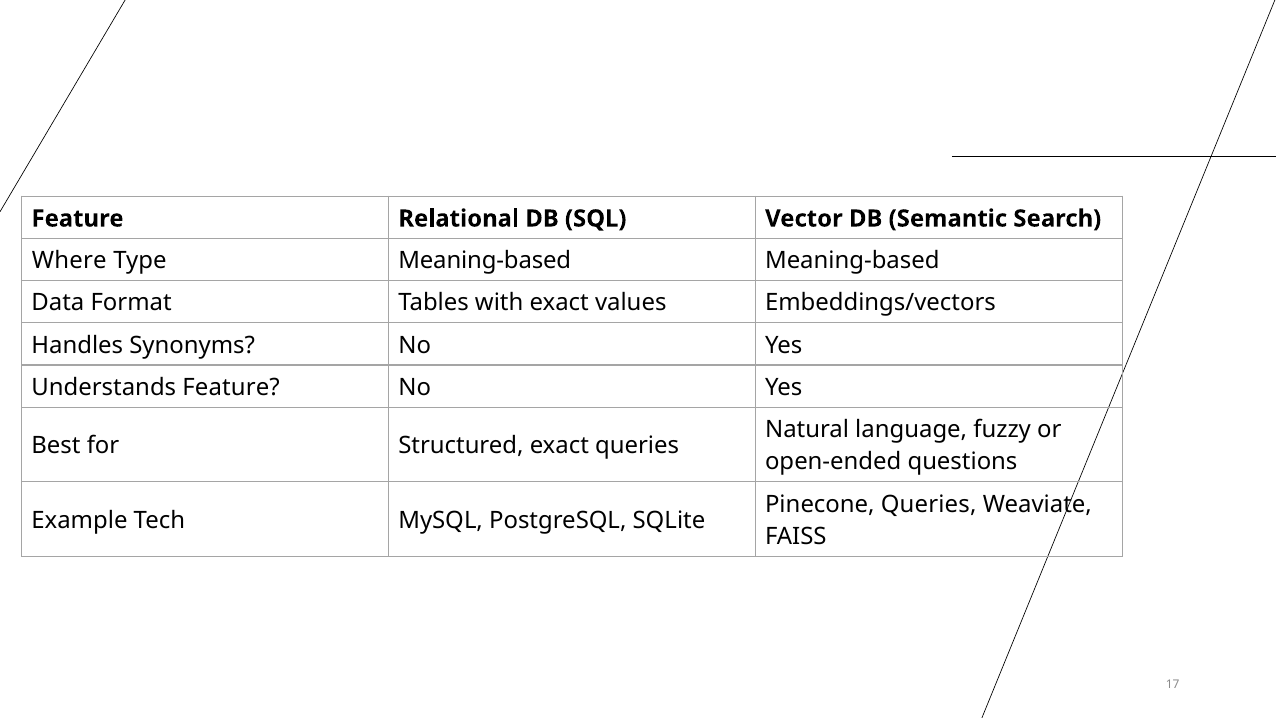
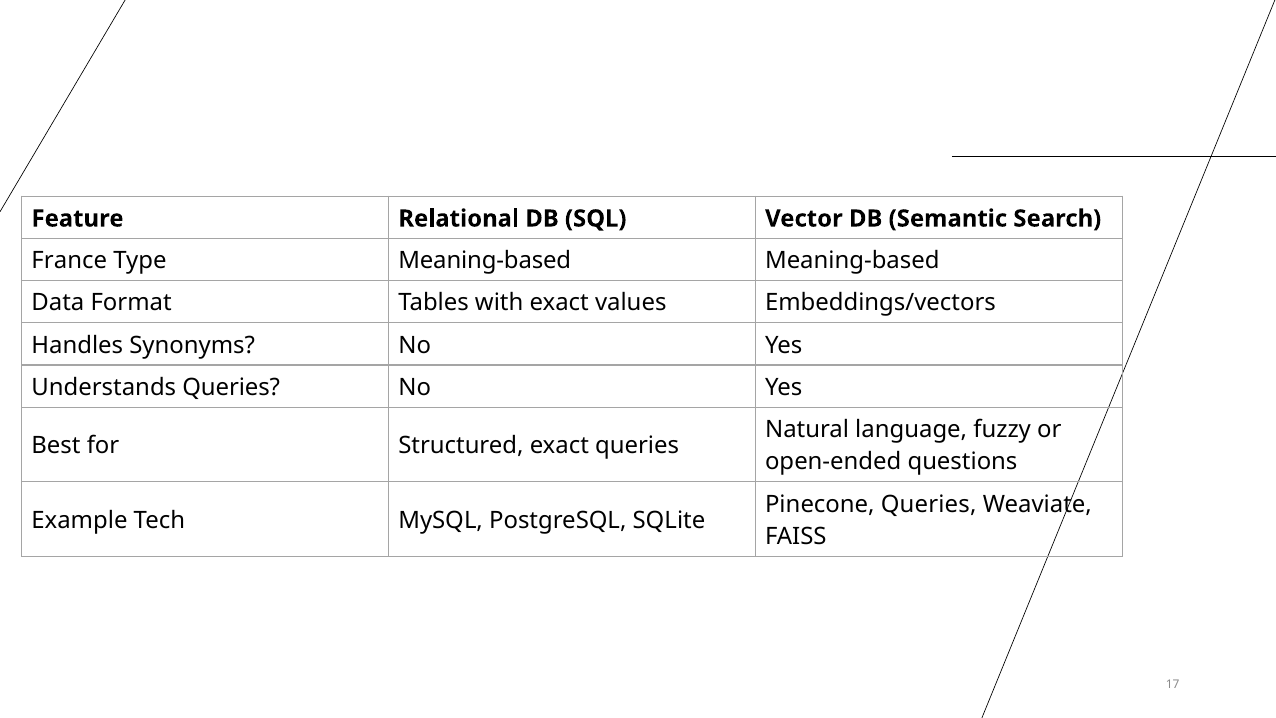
Where: Where -> France (69, 261)
Understands Feature: Feature -> Queries (231, 387)
